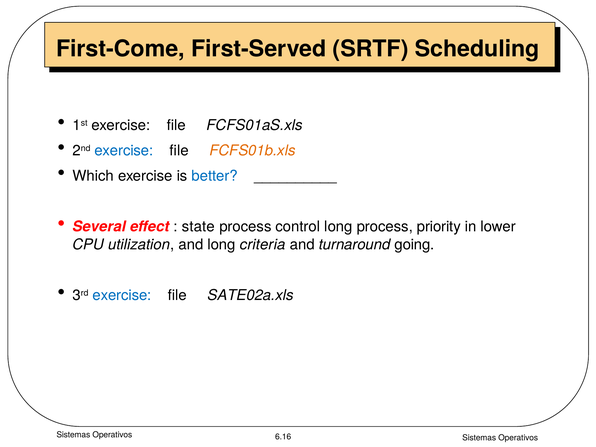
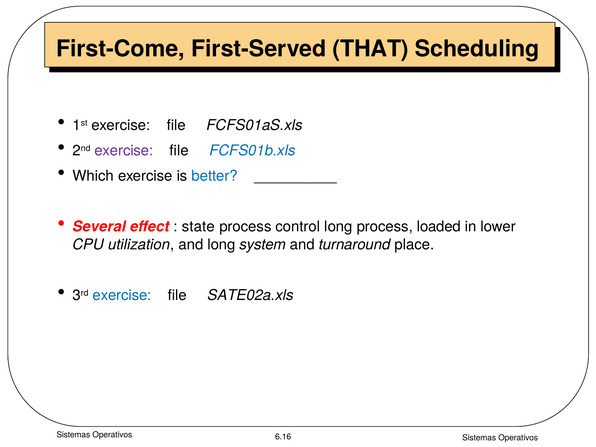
SRTF: SRTF -> THAT (371, 49)
exercise colour: blue -> purple (124, 151)
FCFS01b.xls colour: orange -> blue (252, 151)
priority: priority -> loaded (439, 227)
criteria: criteria -> system (263, 245)
going: going -> place (414, 245)
